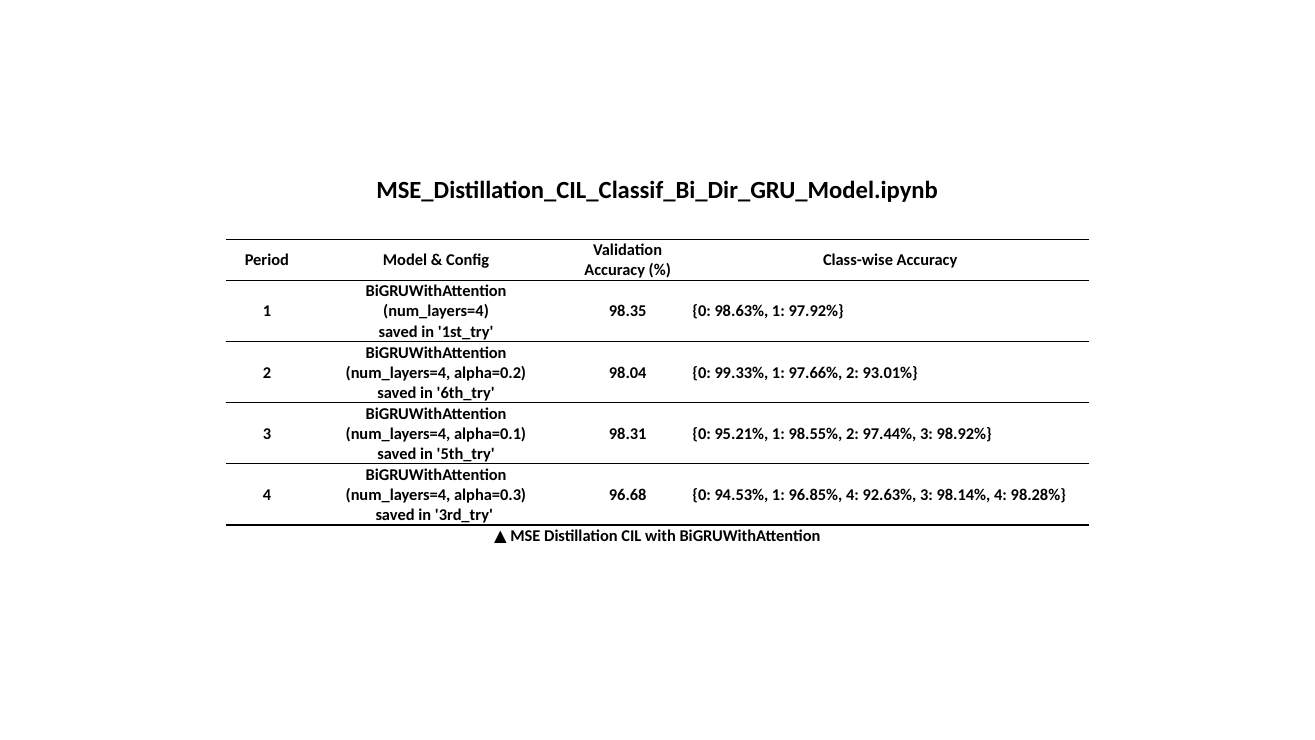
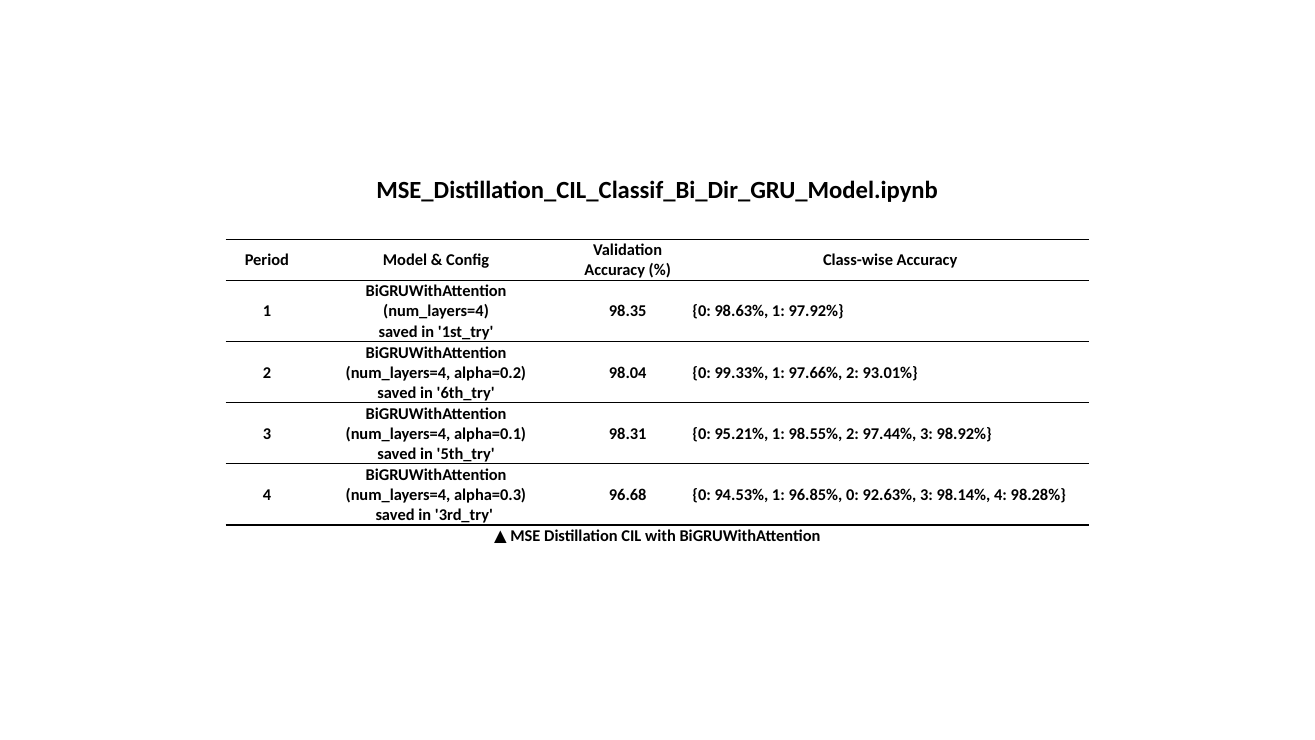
96.85% 4: 4 -> 0 (852, 495)
